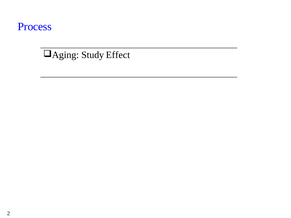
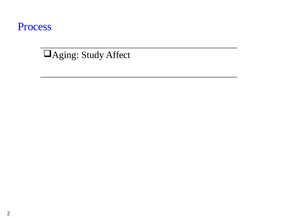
Effect: Effect -> Affect (118, 55)
